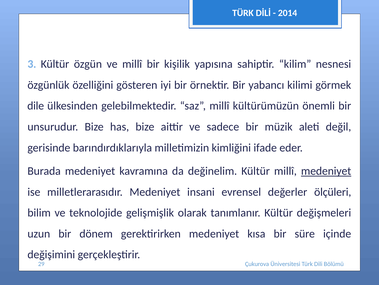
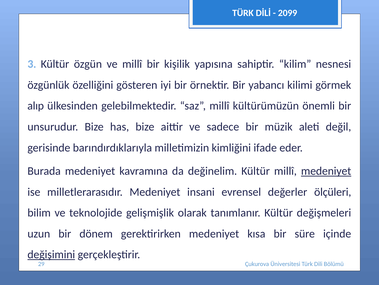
2014: 2014 -> 2099 (288, 13)
dile: dile -> alıp (36, 106)
değişimini underline: none -> present (51, 254)
